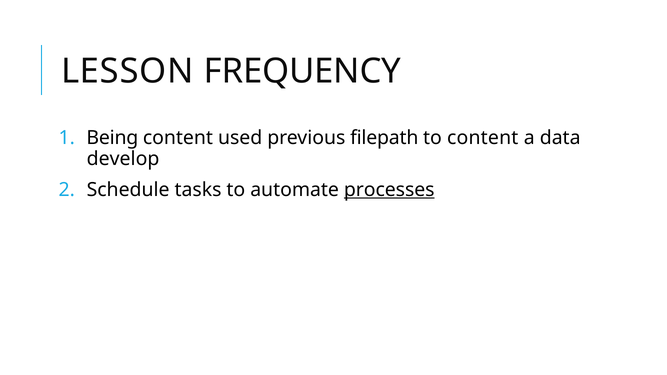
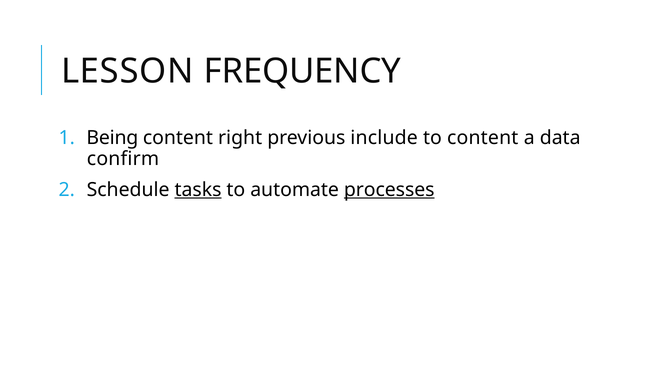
used: used -> right (240, 138)
filepath: filepath -> include (384, 138)
develop: develop -> confirm (123, 159)
tasks underline: none -> present (198, 190)
